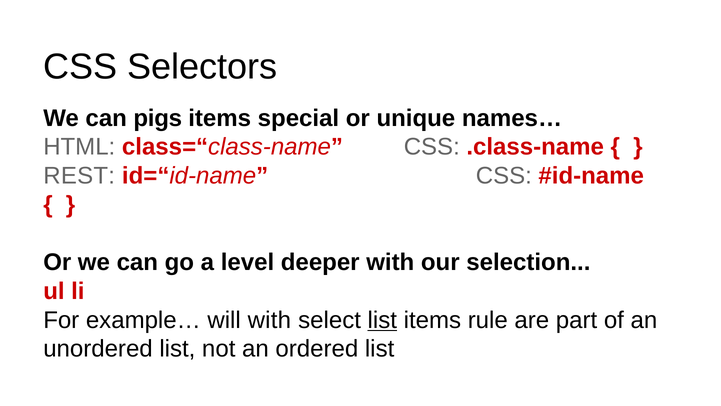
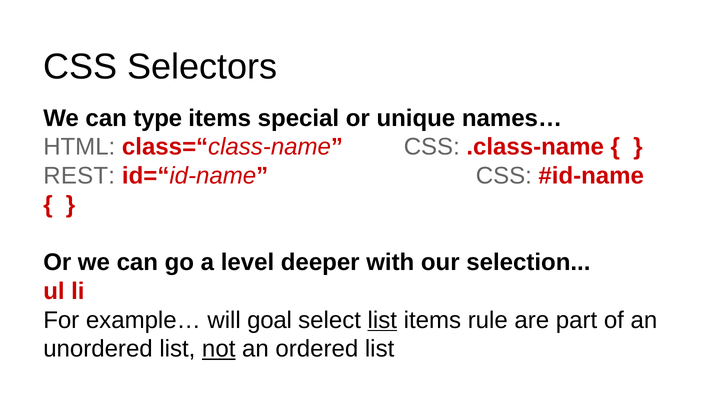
pigs: pigs -> type (158, 118)
will with: with -> goal (270, 320)
not underline: none -> present (219, 349)
